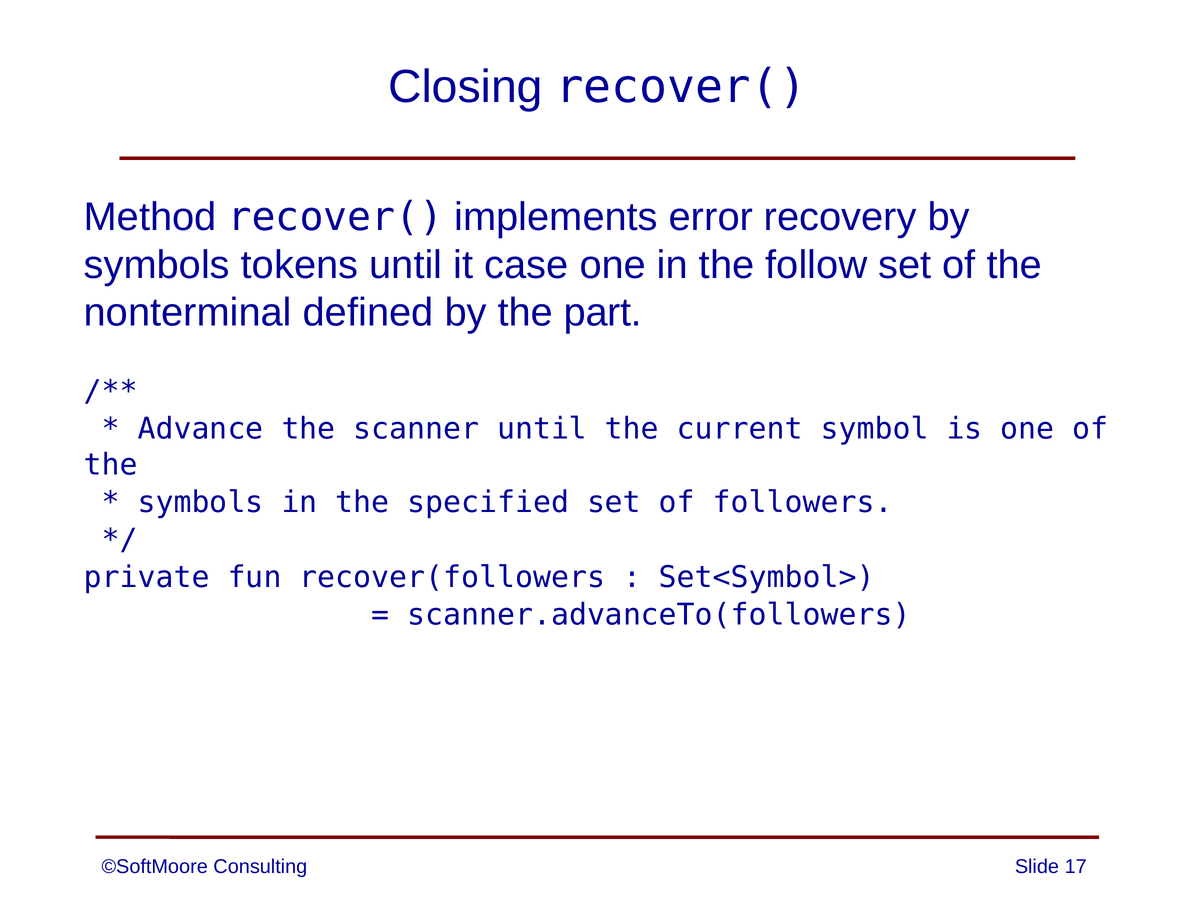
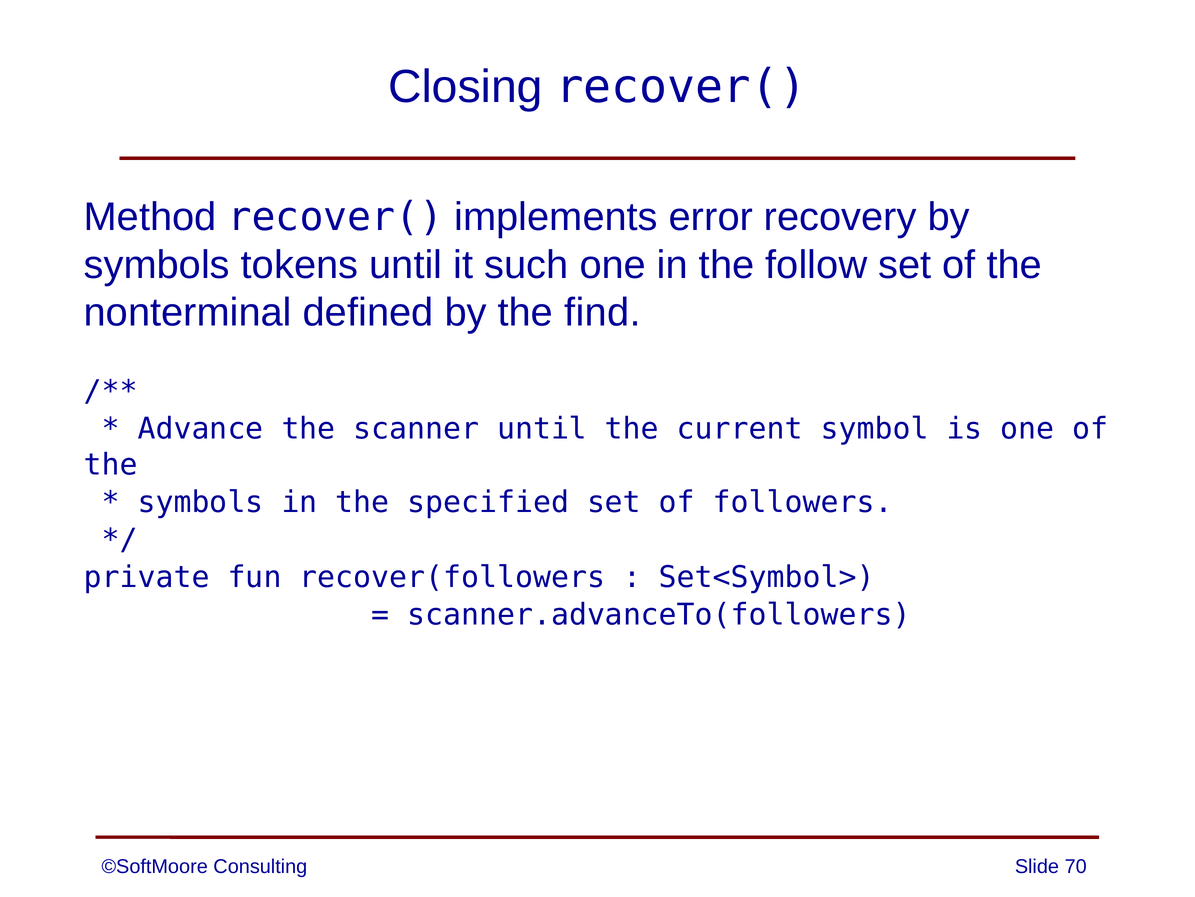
case: case -> such (526, 265)
part: part -> find (603, 312)
17: 17 -> 70 (1076, 866)
